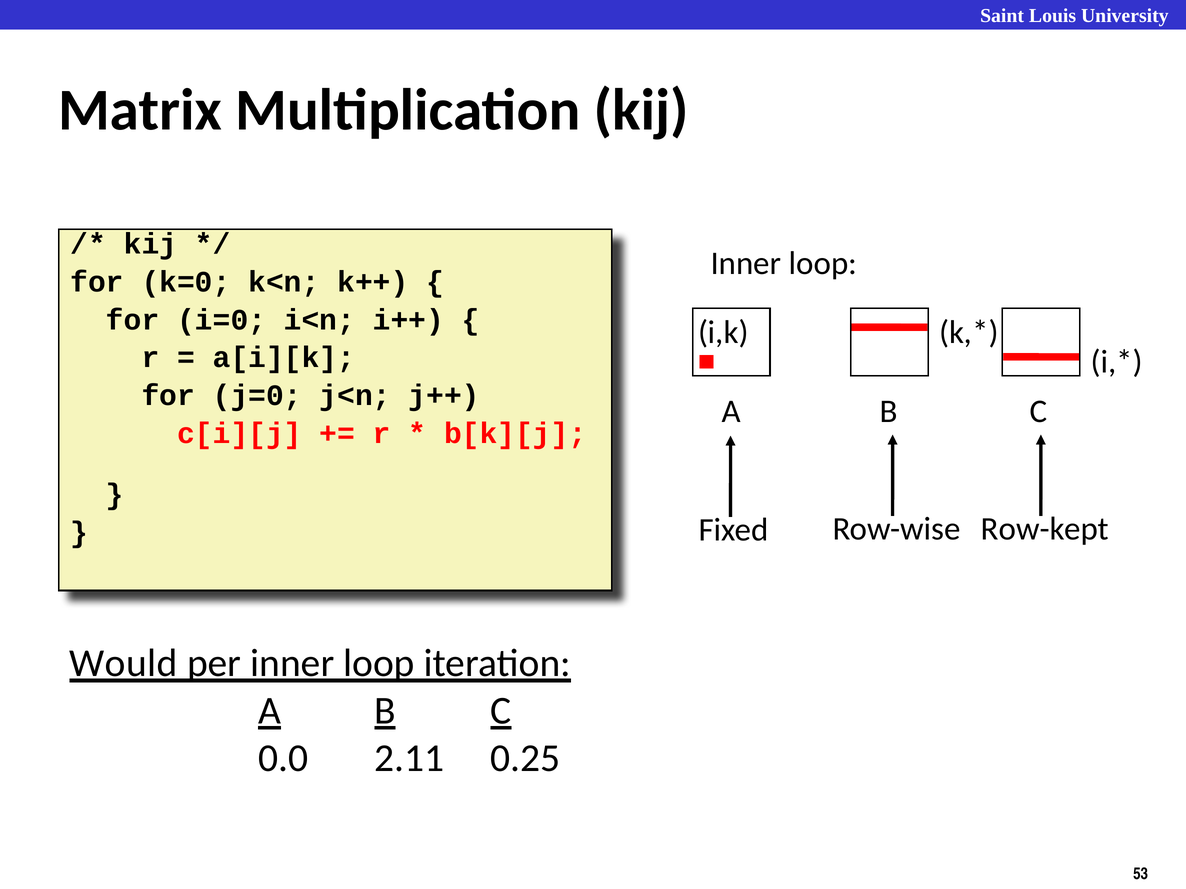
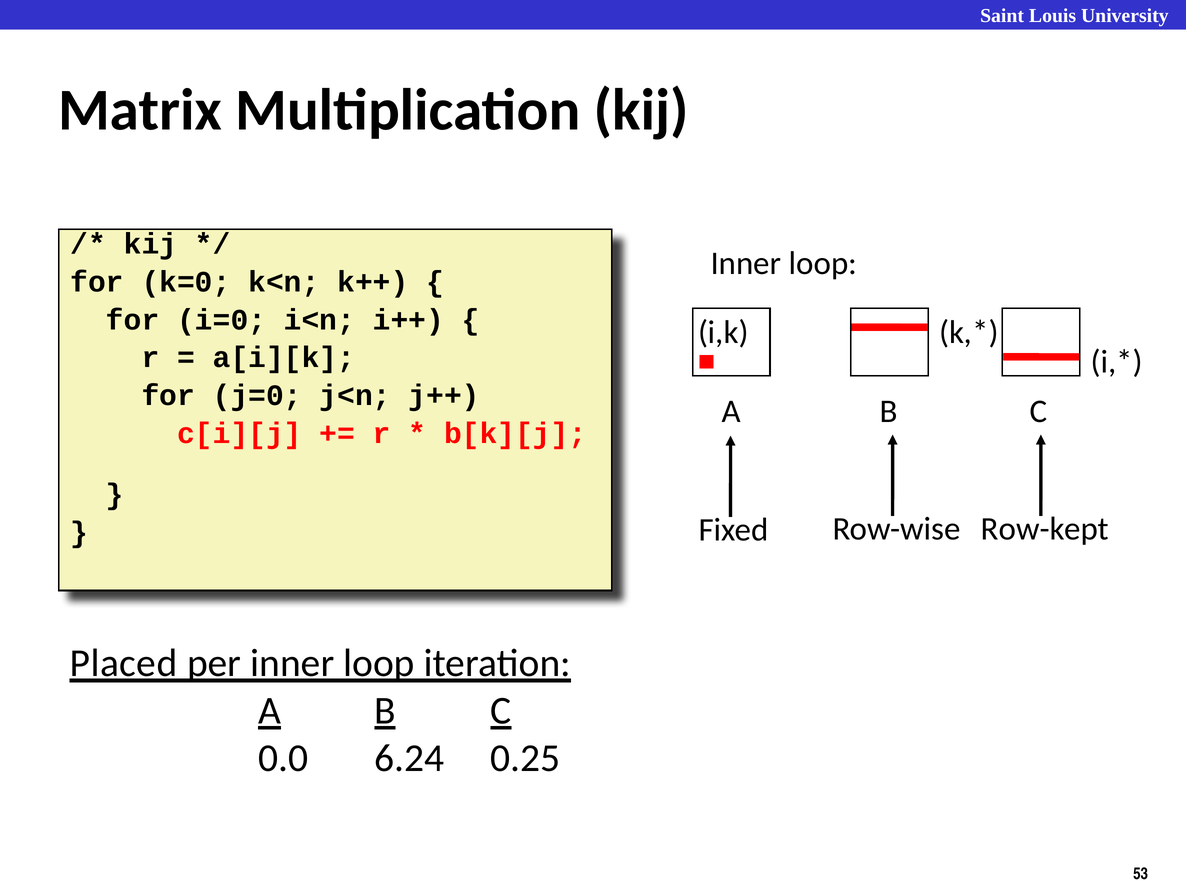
Would: Would -> Placed (124, 664)
2.11: 2.11 -> 6.24 (409, 759)
